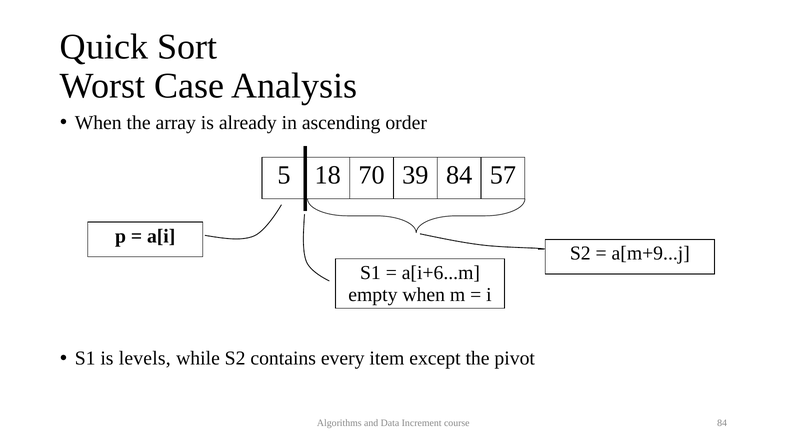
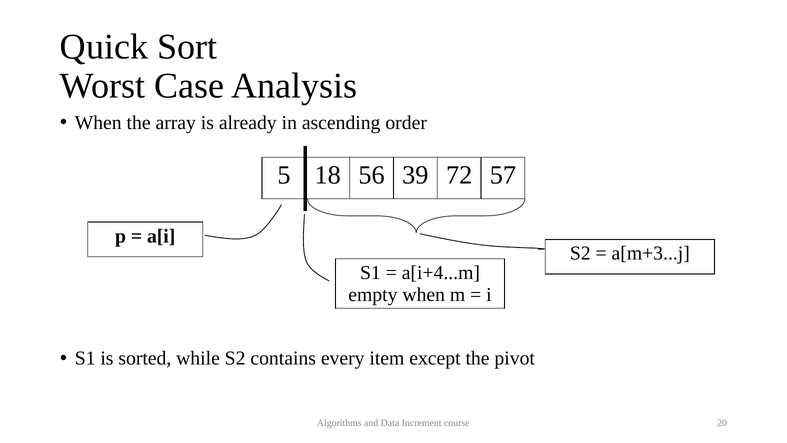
70: 70 -> 56 (372, 175)
39 84: 84 -> 72 (459, 175)
a[m+9...j: a[m+9...j -> a[m+3...j (651, 253)
a[i+6...m: a[i+6...m -> a[i+4...m (441, 273)
levels: levels -> sorted (145, 358)
course 84: 84 -> 20 (722, 423)
